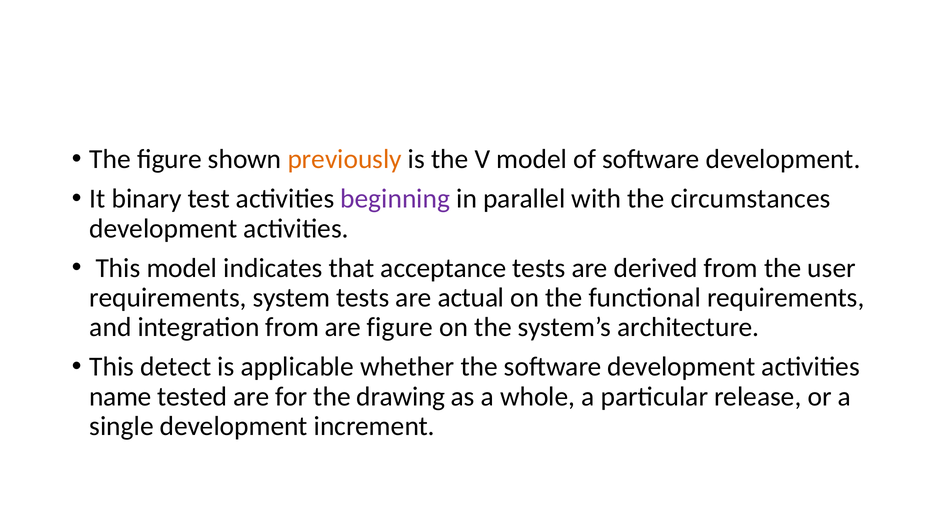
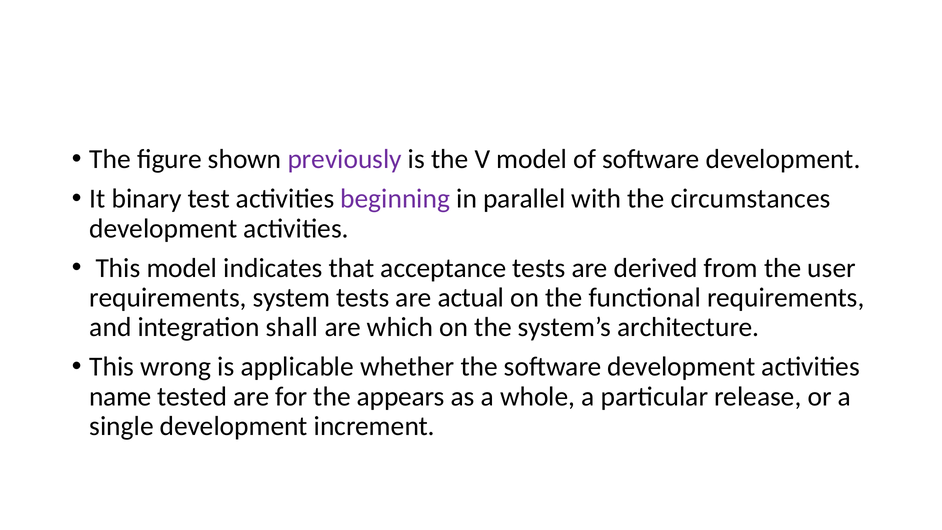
previously colour: orange -> purple (345, 159)
integration from: from -> shall (292, 327)
are figure: figure -> which (400, 327)
detect: detect -> wrong (176, 367)
drawing: drawing -> appears (401, 396)
